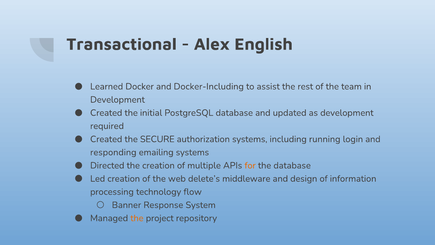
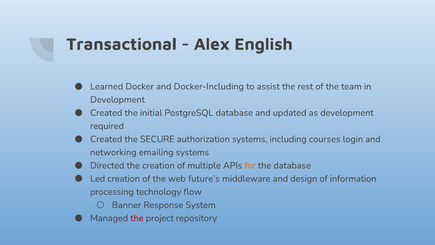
running: running -> courses (325, 139)
responding: responding -> networking (113, 152)
delete’s: delete’s -> future’s (204, 178)
the colour: orange -> red (137, 218)
